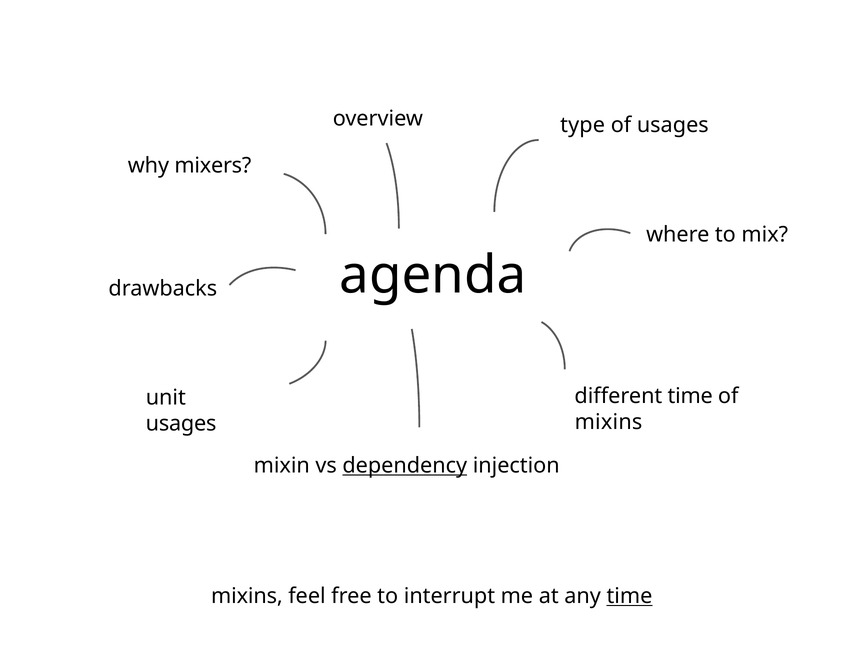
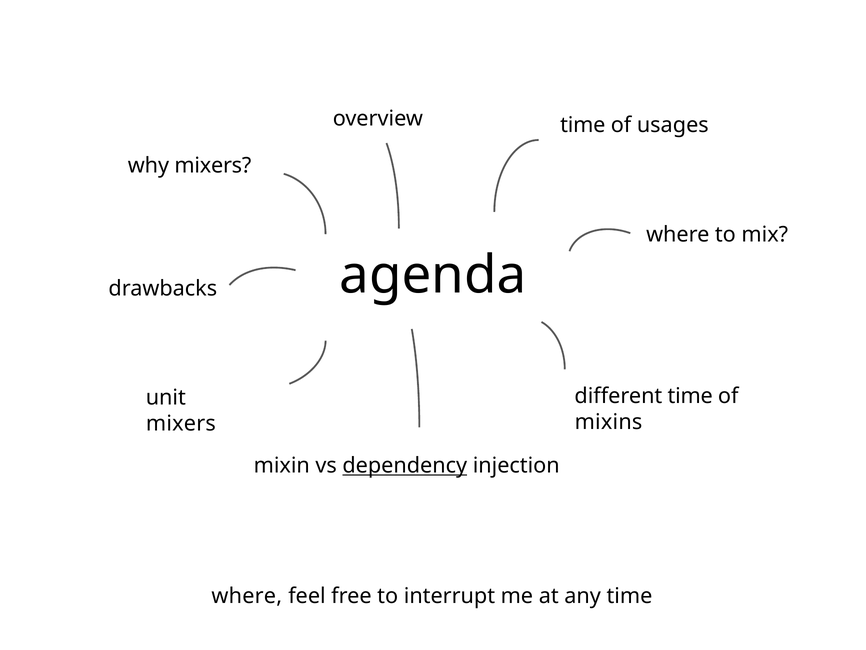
overview type: type -> time (583, 125)
usages: usages -> mixers (181, 423)
mixins: mixins -> where (247, 596)
time underline: present -> none (629, 596)
